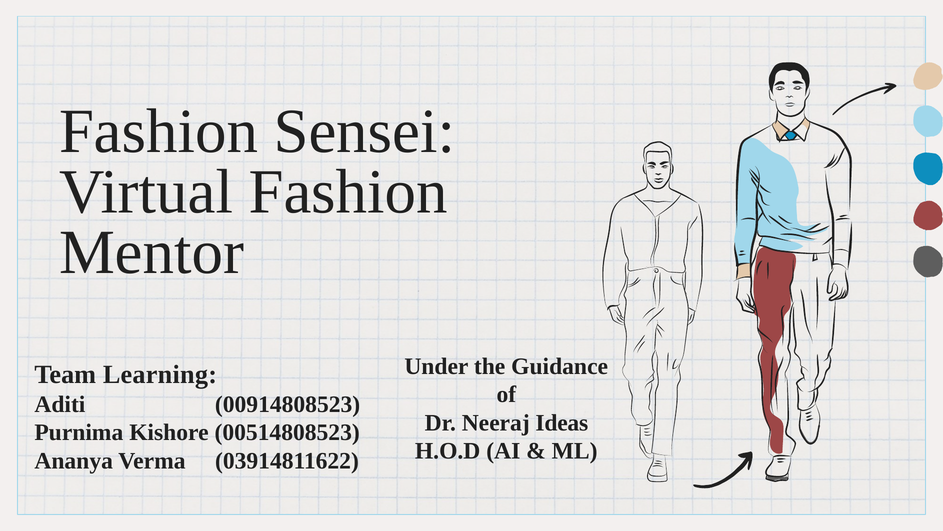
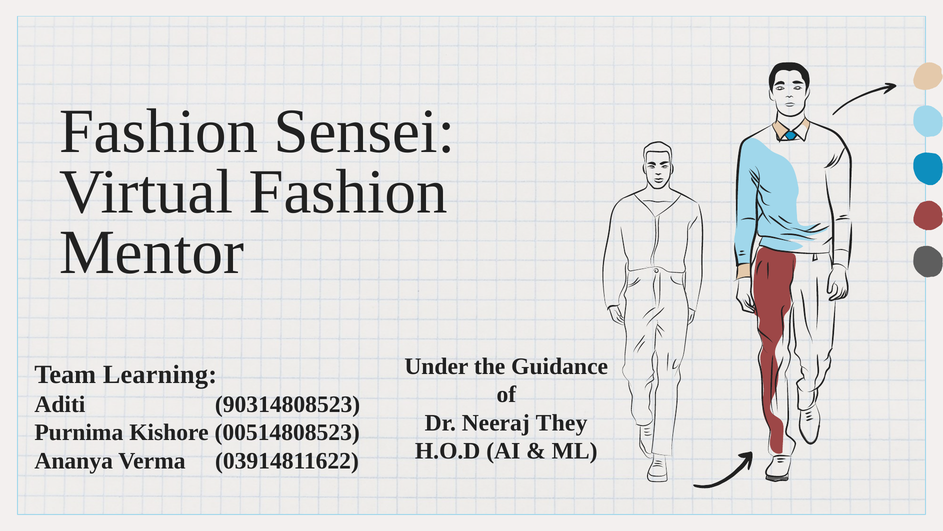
00914808523: 00914808523 -> 90314808523 (288, 404)
Ideas: Ideas -> They (562, 422)
